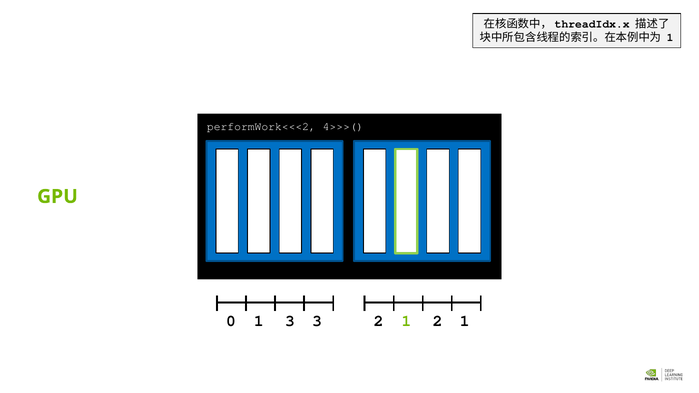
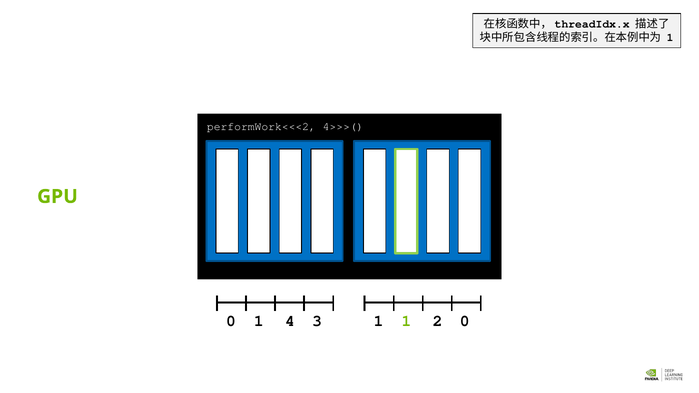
1 3: 3 -> 4 (290, 321)
3 2: 2 -> 1 (379, 321)
1 2 1: 1 -> 0 (465, 321)
